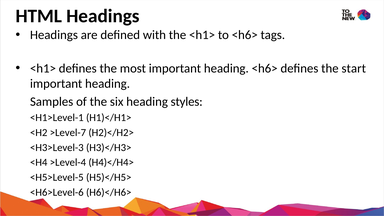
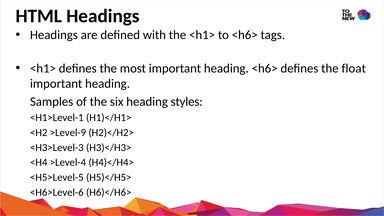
start: start -> float (354, 68)
>Level-7: >Level-7 -> >Level-9 (68, 133)
